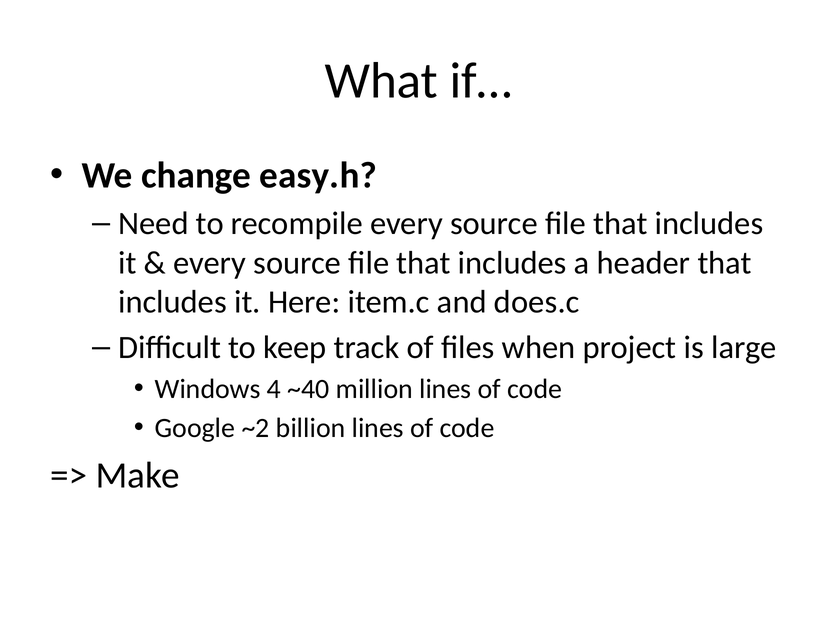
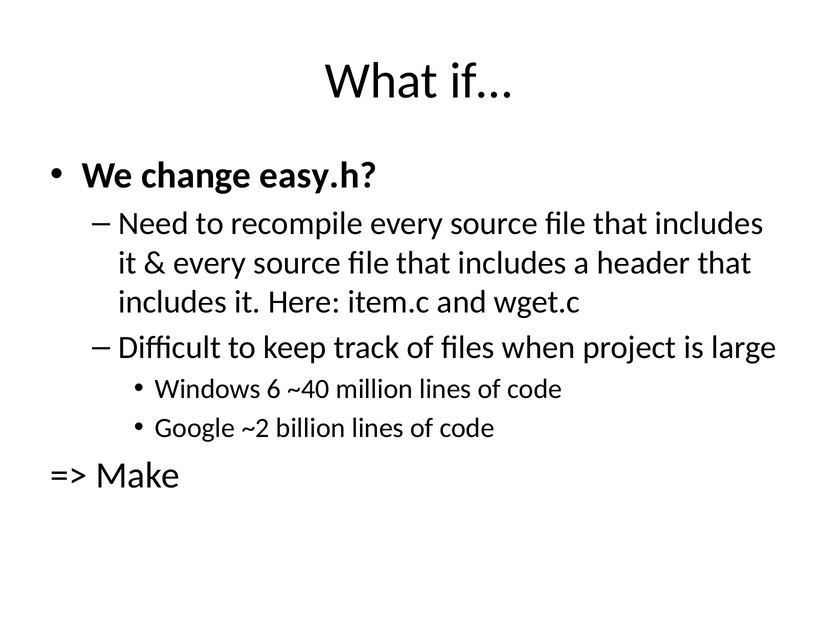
does.c: does.c -> wget.c (537, 302)
4: 4 -> 6 (274, 389)
